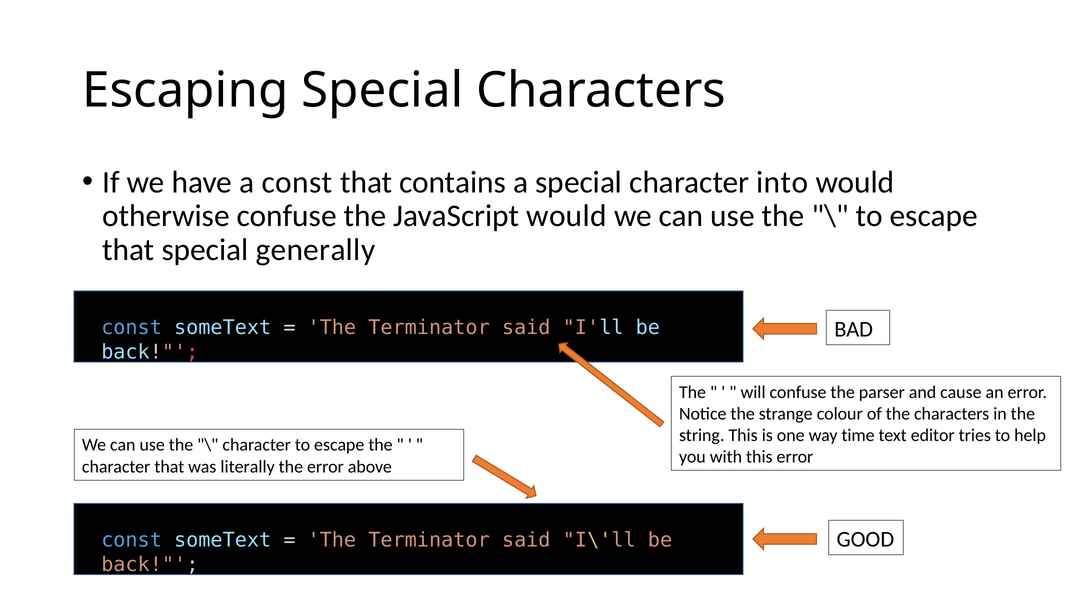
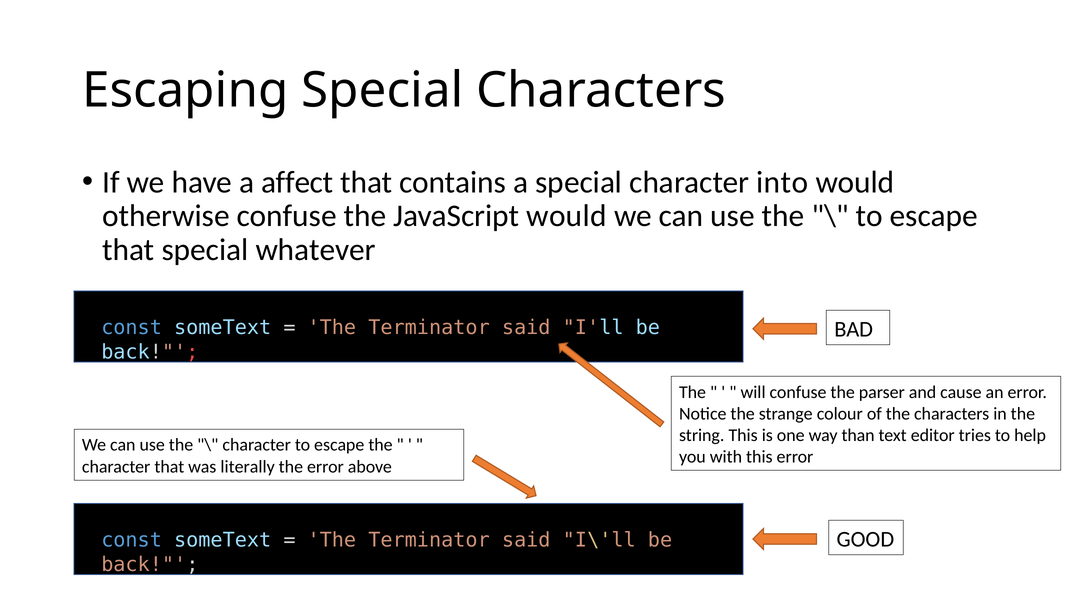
a const: const -> affect (297, 182)
generally: generally -> whatever (316, 250)
time: time -> than (858, 435)
